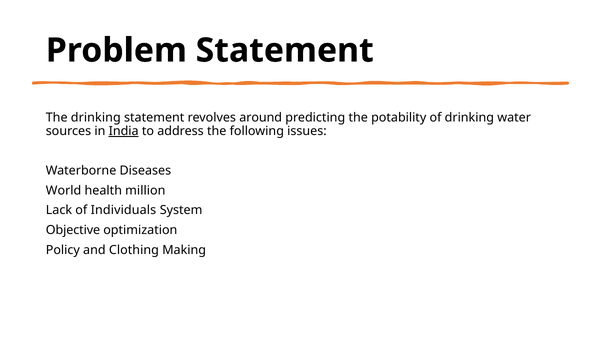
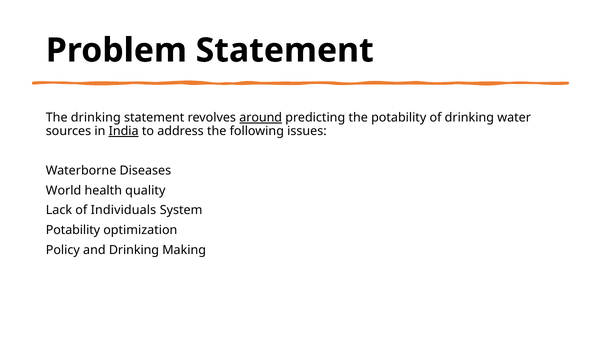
around underline: none -> present (261, 118)
million: million -> quality (145, 191)
Objective: Objective -> Potability (73, 230)
and Clothing: Clothing -> Drinking (134, 250)
